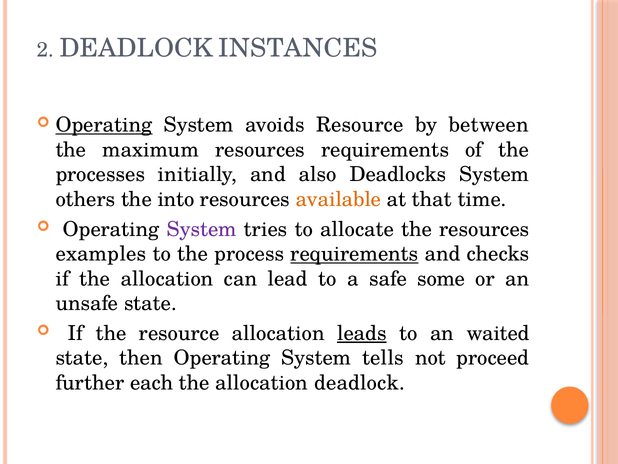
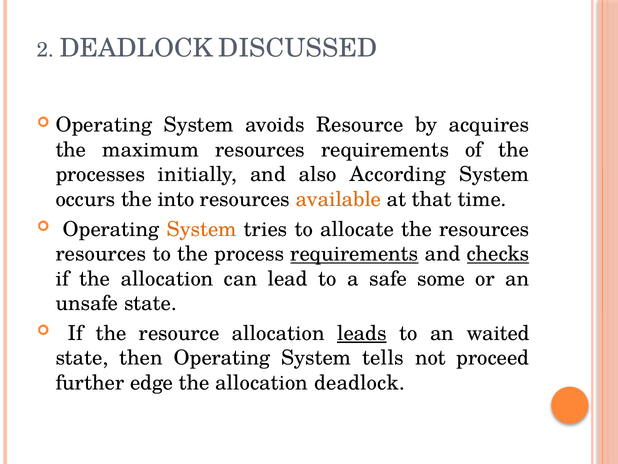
INSTANCES: INSTANCES -> DISCUSSED (298, 48)
Operating underline: present -> none (104, 125)
between: between -> acquires (489, 125)
Deadlocks: Deadlocks -> According (398, 174)
others: others -> occurs (85, 199)
System colour: purple -> orange (202, 229)
examples: examples -> resources (101, 254)
checks underline: none -> present (498, 254)
each: each -> edge (152, 383)
